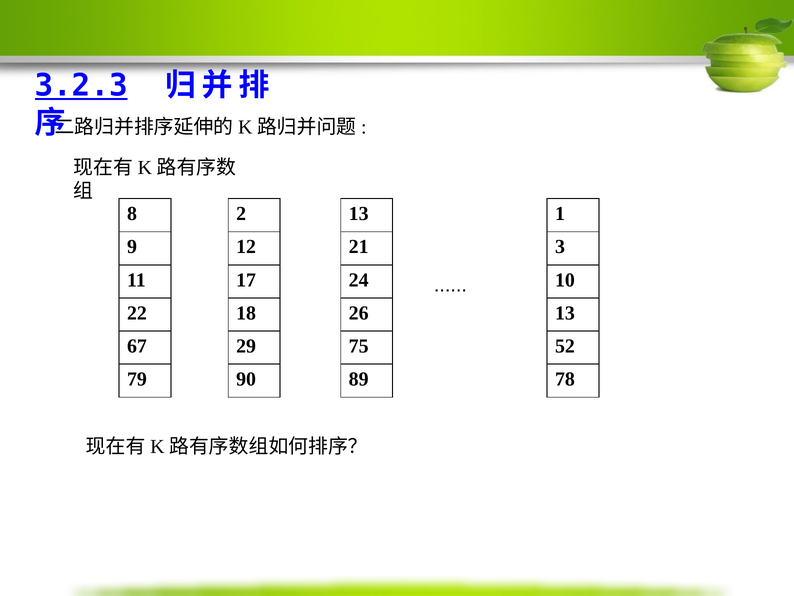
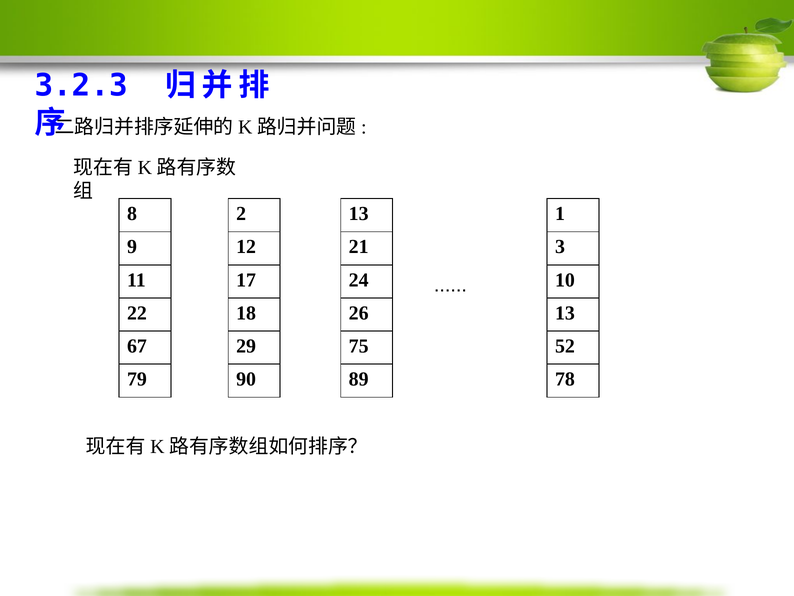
3.2.3 underline: present -> none (81, 86)
